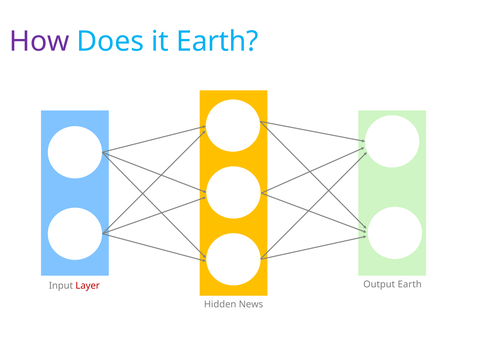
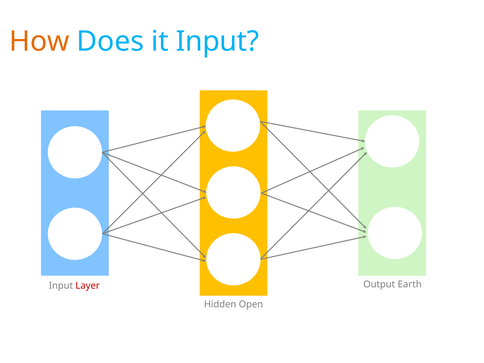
How colour: purple -> orange (39, 41)
it Earth: Earth -> Input (217, 41)
News: News -> Open (251, 304)
